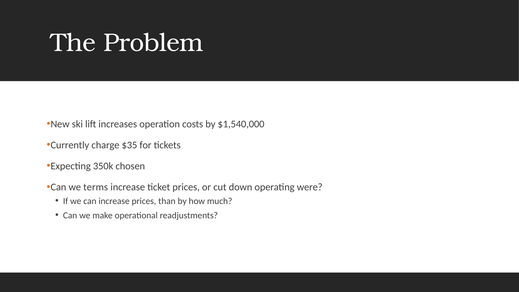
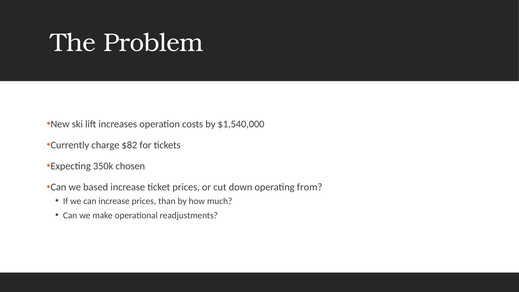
$35: $35 -> $82 (129, 145)
terms: terms -> based (96, 187)
were: were -> from (310, 187)
